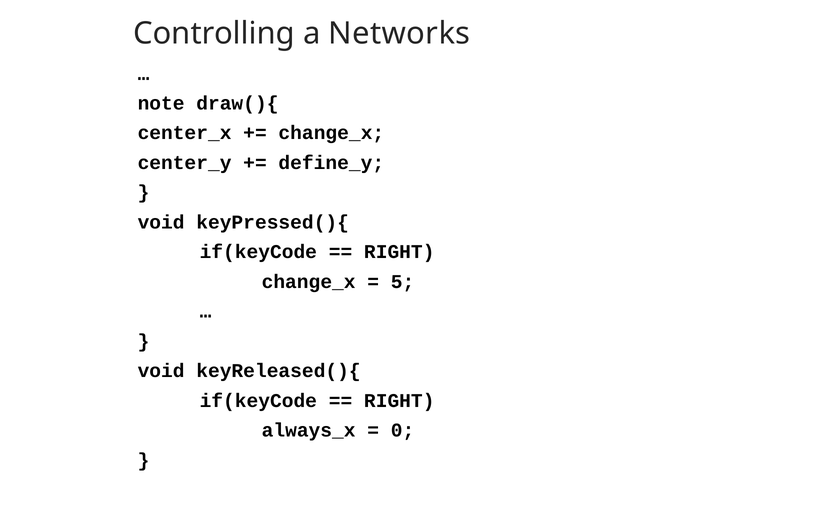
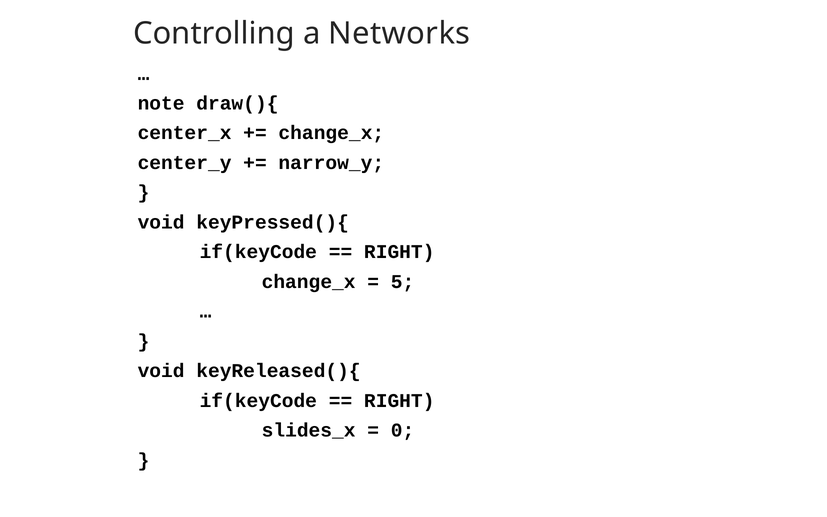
define_y: define_y -> narrow_y (331, 163)
always_x: always_x -> slides_x (309, 430)
